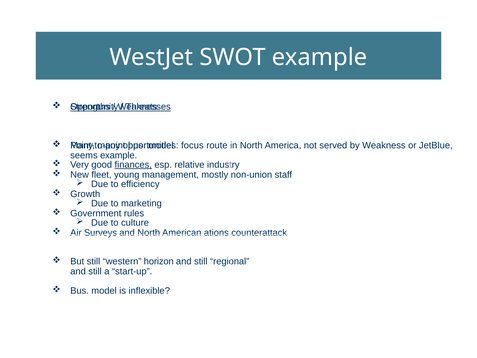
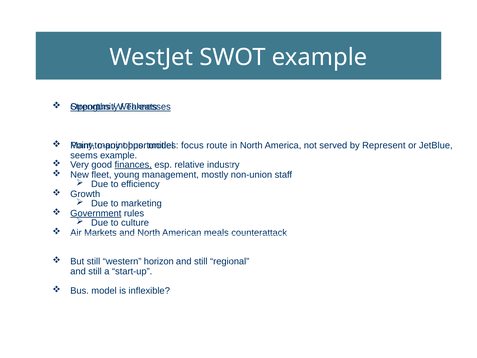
Weakness: Weakness -> Represent (384, 145)
Government underline: none -> present (96, 213)
Surveys: Surveys -> Markets (100, 233)
ations: ations -> meals (216, 233)
